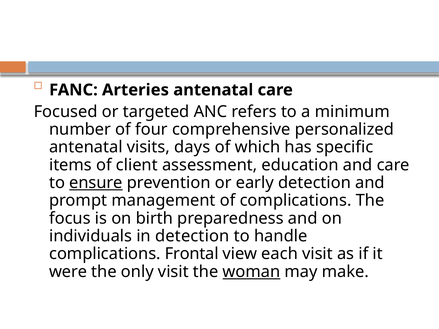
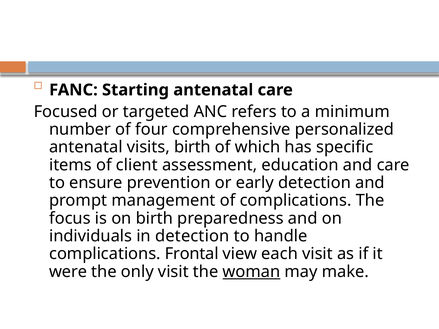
Arteries: Arteries -> Starting (136, 90)
visits days: days -> birth (192, 147)
ensure underline: present -> none (96, 183)
